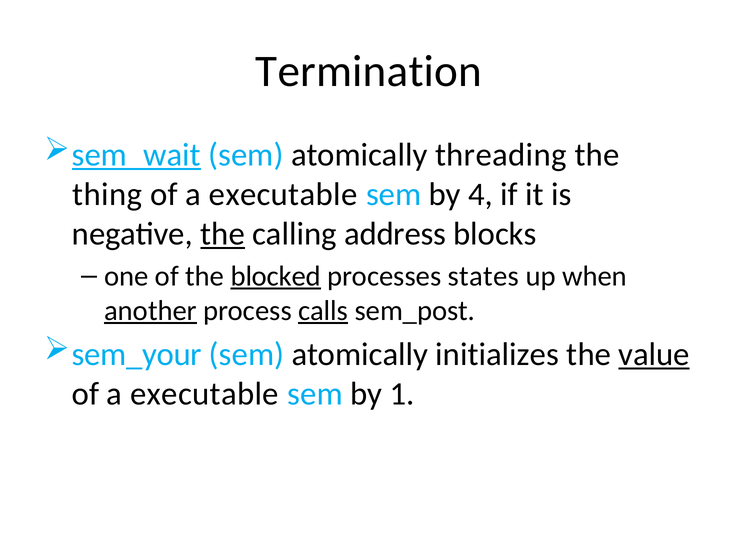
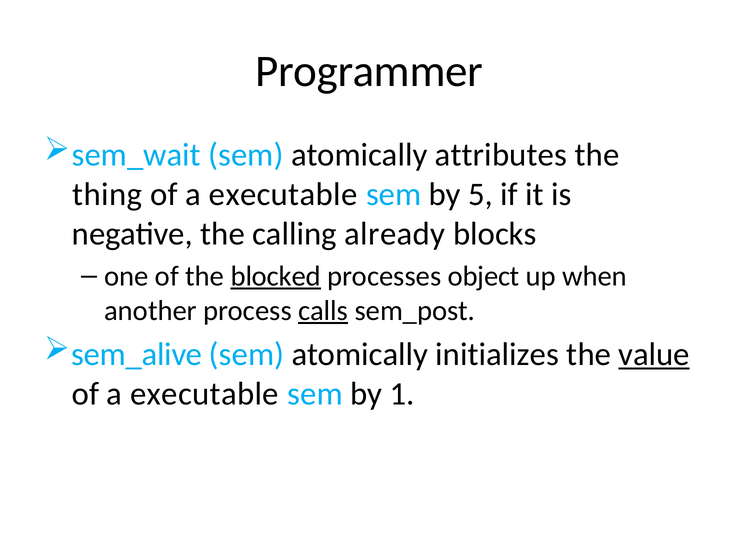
Termination: Termination -> Programmer (369, 71)
sem_wait underline: present -> none (136, 155)
threading: threading -> attributes (501, 155)
4: 4 -> 5 (481, 194)
the underline: present -> none (223, 233)
address: address -> already (395, 233)
states: states -> object (484, 276)
another underline: present -> none (150, 310)
sem_your: sem_your -> sem_alive (137, 354)
